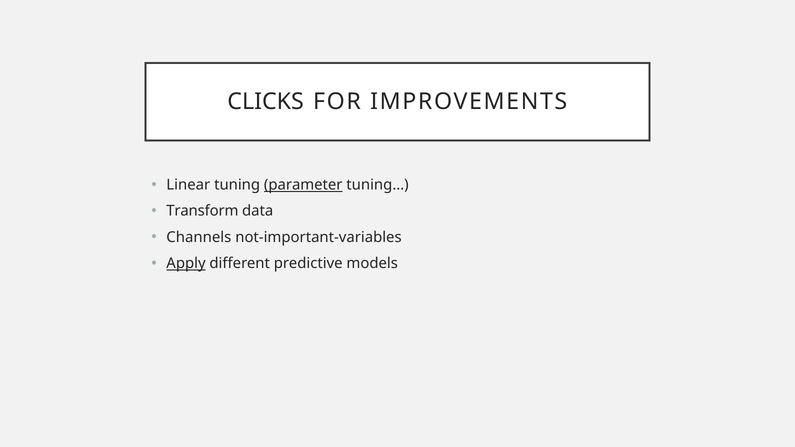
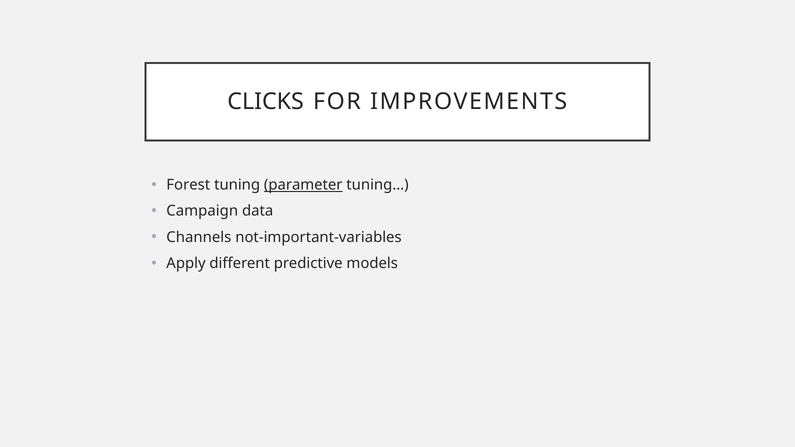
Linear: Linear -> Forest (188, 185)
Transform: Transform -> Campaign (202, 211)
Apply underline: present -> none (186, 264)
